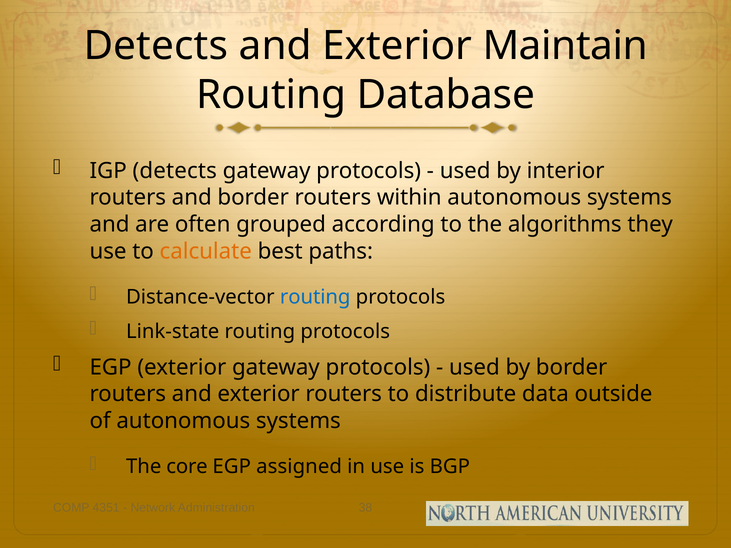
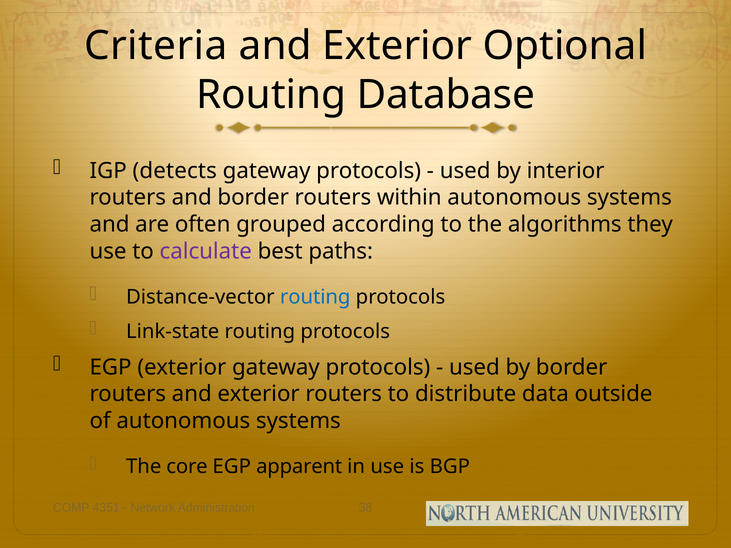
Detects: Detects -> Criteria (156, 46)
Maintain: Maintain -> Optional (565, 46)
calculate colour: orange -> purple (206, 251)
assigned: assigned -> apparent (299, 467)
